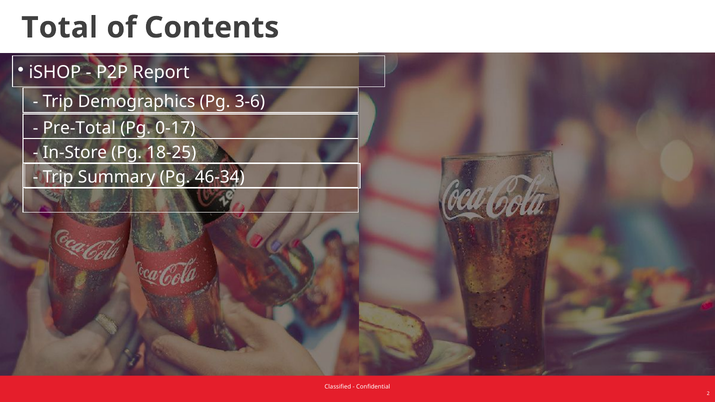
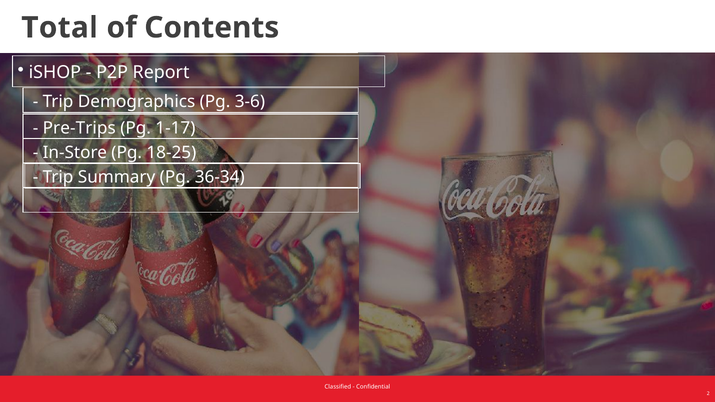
Pre-Total: Pre-Total -> Pre-Trips (79, 128)
0-17: 0-17 -> 1-17 (175, 128)
46-34: 46-34 -> 36-34 (220, 177)
